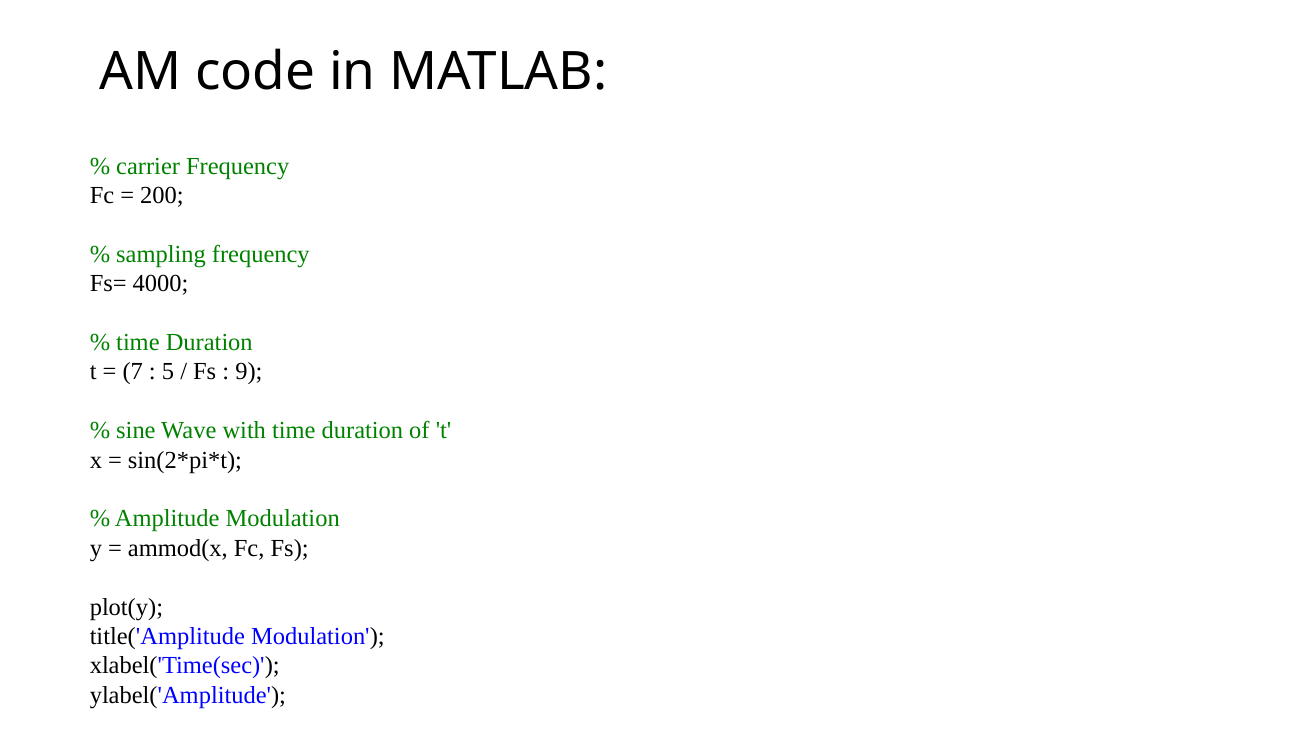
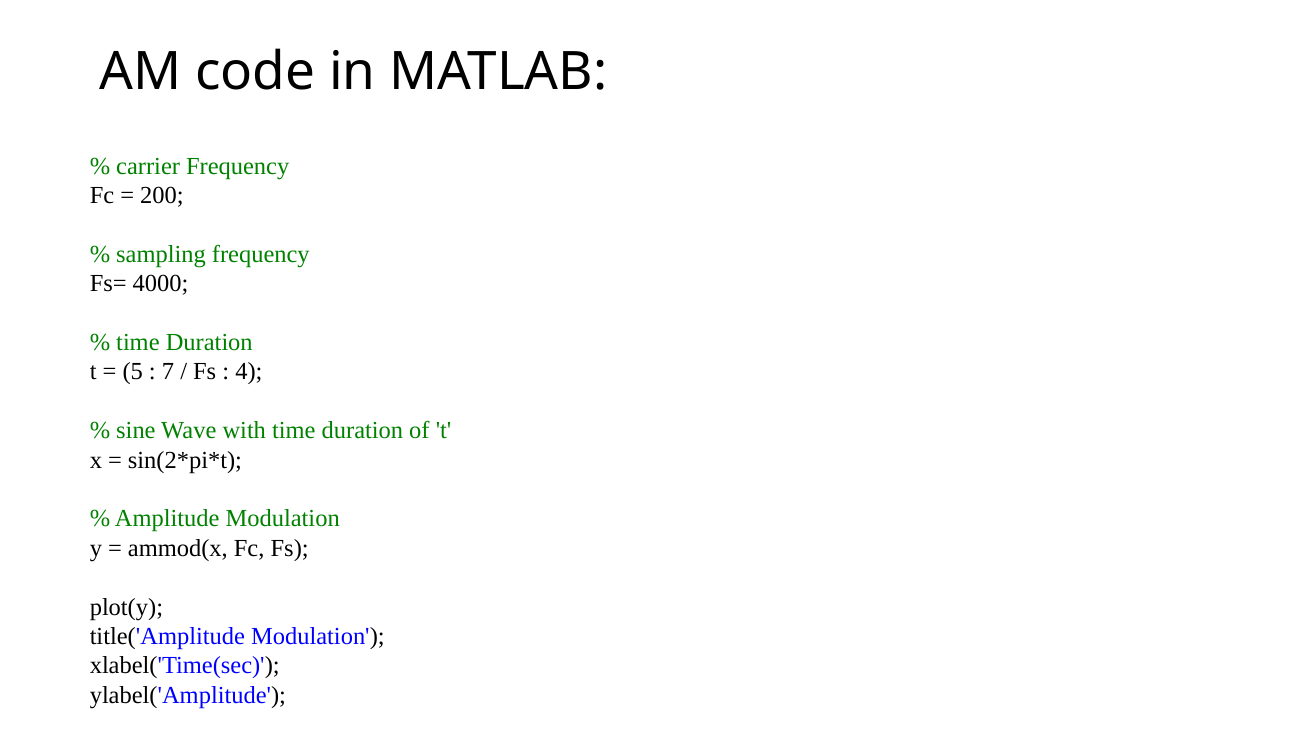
7: 7 -> 5 (133, 372)
5: 5 -> 7 (168, 372)
9: 9 -> 4 (249, 372)
